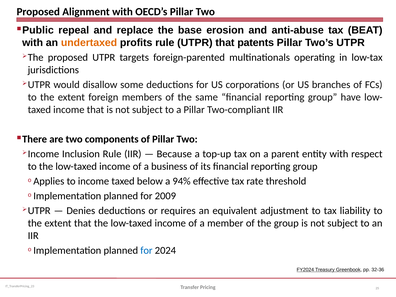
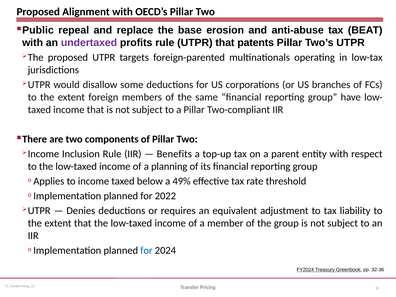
undertaxed colour: orange -> purple (89, 43)
Because: Because -> Benefits (174, 154)
business: business -> planning (169, 166)
94%: 94% -> 49% (182, 181)
2009: 2009 -> 2022 (165, 196)
